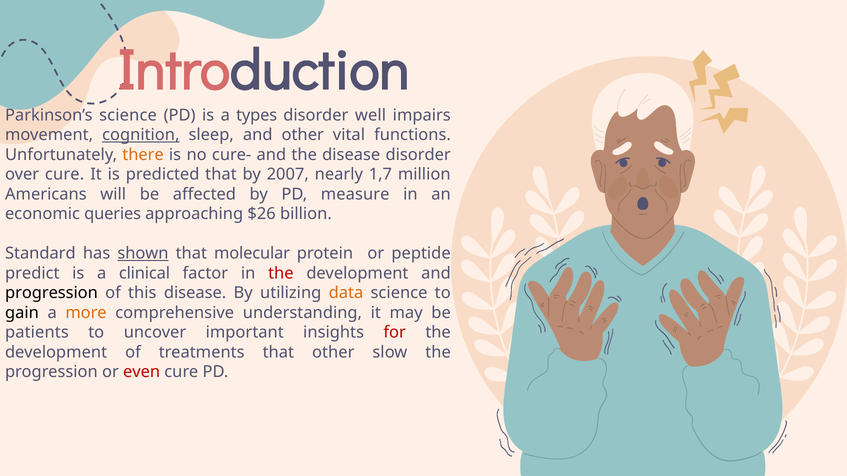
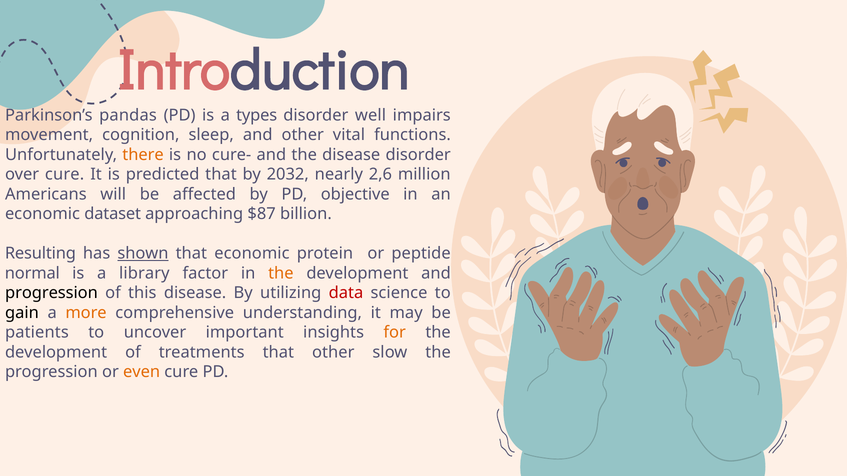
Parkinson’s science: science -> pandas (128, 115)
cognition underline: present -> none (141, 135)
2007: 2007 -> 2032 (288, 175)
1,7: 1,7 -> 2,6 (380, 175)
measure: measure -> objective (355, 194)
queries: queries -> dataset (113, 214)
$26: $26 -> $87 (262, 214)
Standard: Standard -> Resulting (40, 254)
that molecular: molecular -> economic (252, 254)
predict: predict -> normal (32, 274)
clinical: clinical -> library (144, 274)
the colour: red -> orange (281, 274)
data colour: orange -> red (346, 293)
for colour: red -> orange (395, 333)
even colour: red -> orange (142, 372)
